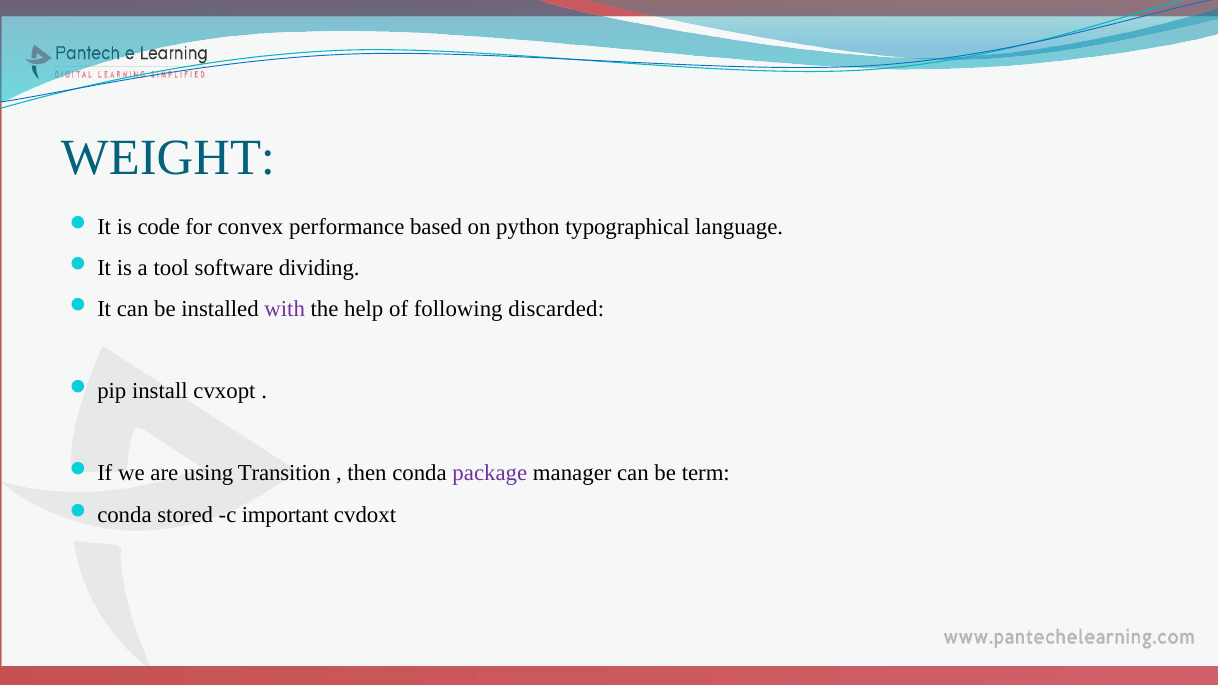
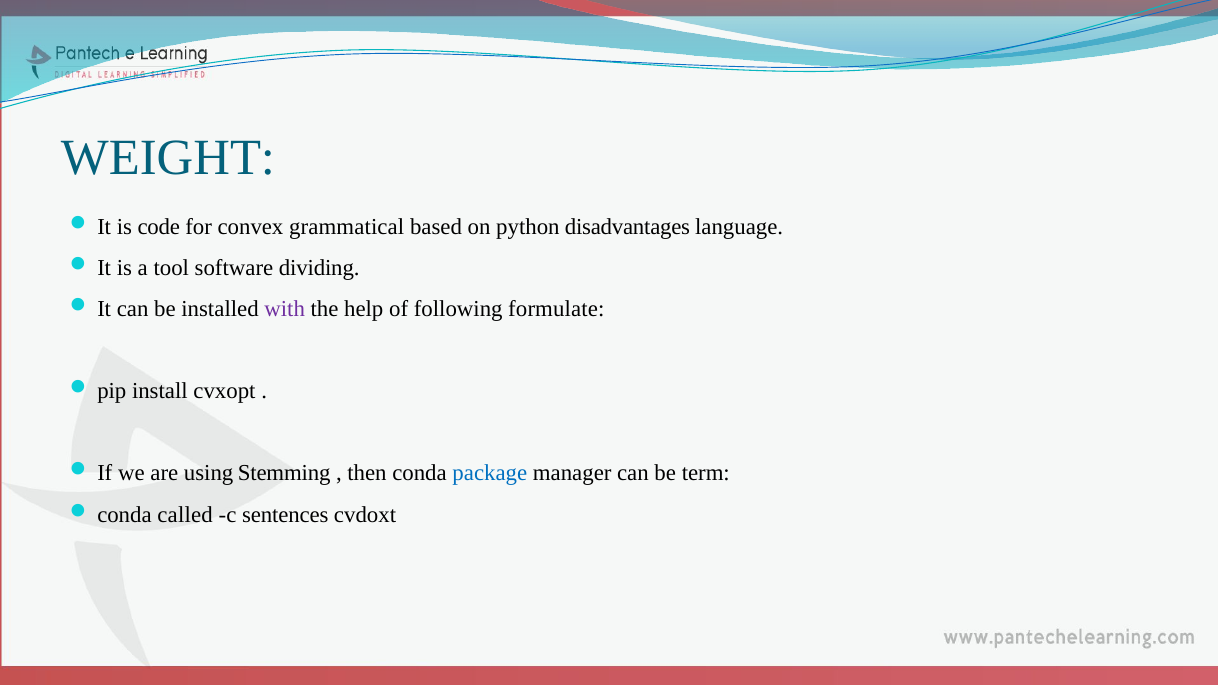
performance: performance -> grammatical (347, 227)
typographical: typographical -> disadvantages (627, 227)
discarded: discarded -> formulate (556, 309)
Transition: Transition -> Stemming (284, 473)
package colour: purple -> blue (490, 473)
stored: stored -> called (185, 515)
important: important -> sentences (285, 515)
